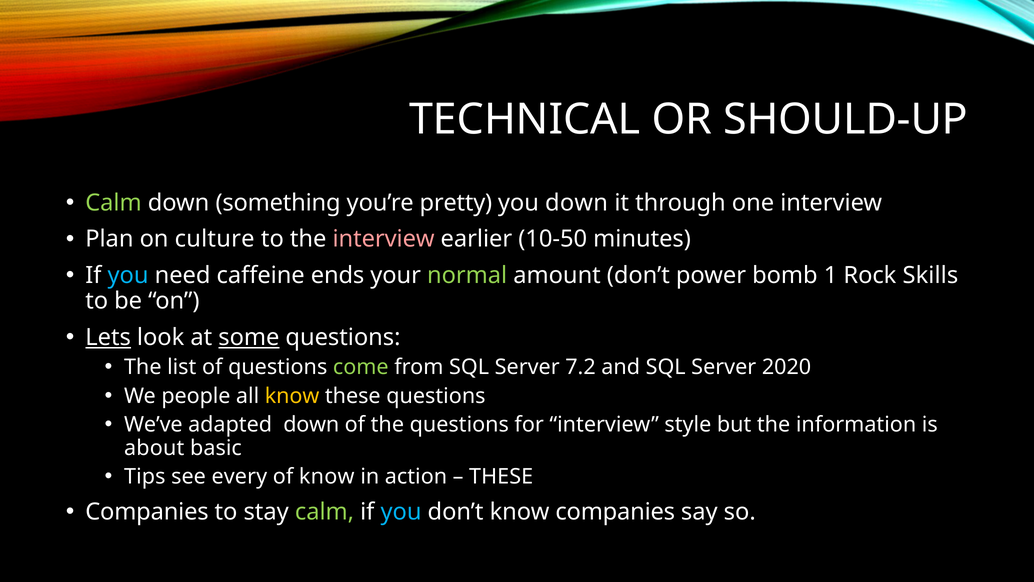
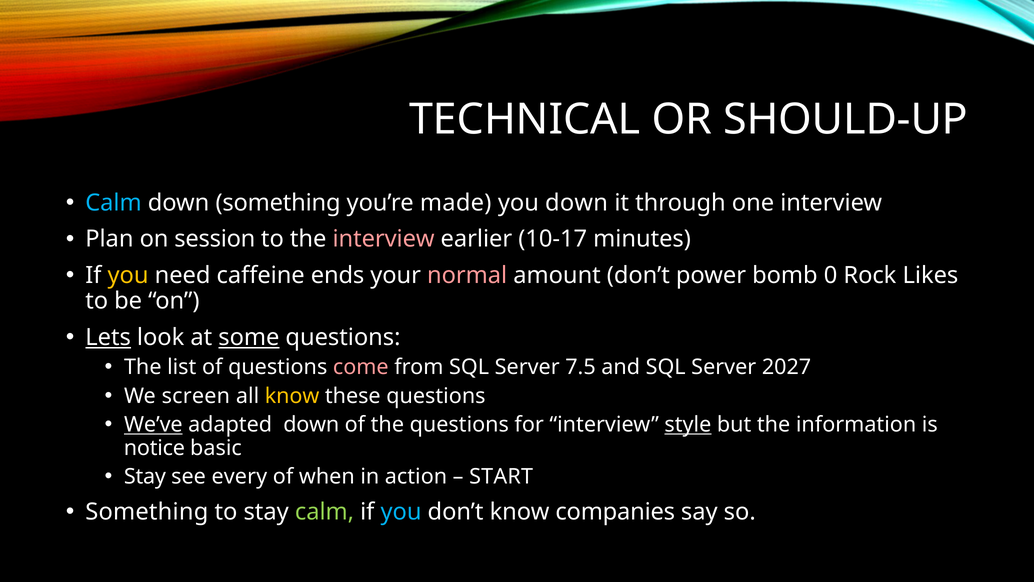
Calm colour: light green -> light blue (114, 203)
pretty: pretty -> made (456, 203)
culture: culture -> session (215, 239)
10-50: 10-50 -> 10-17 (553, 239)
you colour: light blue -> yellow (128, 275)
normal colour: light green -> pink (467, 275)
1: 1 -> 0 (831, 275)
Skills: Skills -> Likes (930, 275)
come colour: light green -> pink (361, 367)
7.2: 7.2 -> 7.5 (581, 367)
2020: 2020 -> 2027 (787, 367)
people: people -> screen (196, 396)
We’ve underline: none -> present (153, 424)
style underline: none -> present (688, 424)
about: about -> notice (154, 448)
Tips: Tips -> Stay (145, 476)
of know: know -> when (327, 476)
THESE: THESE -> START (501, 476)
Companies: Companies -> Something (147, 511)
